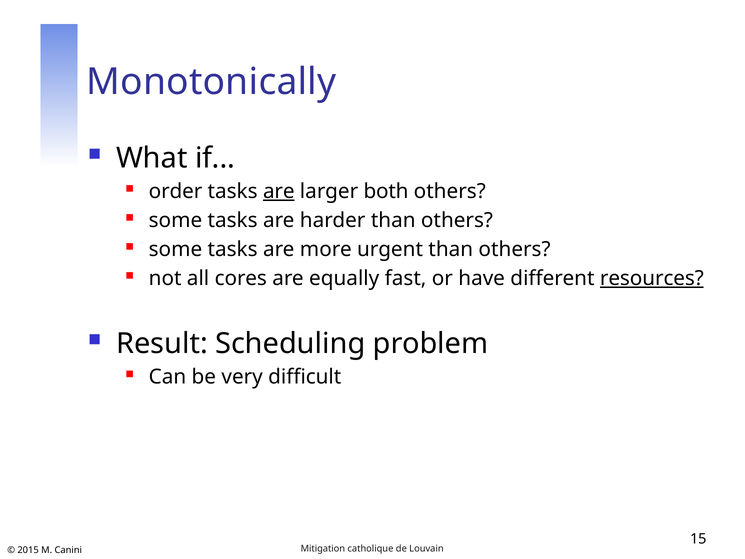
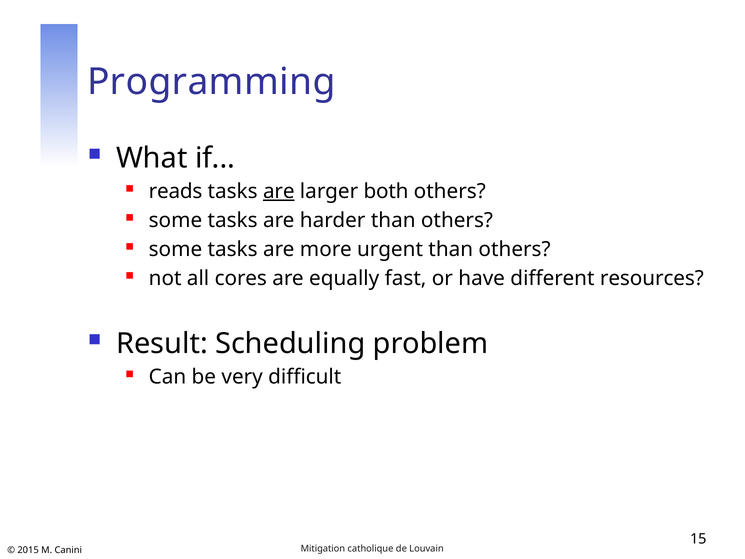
Monotonically: Monotonically -> Programming (211, 82)
order: order -> reads (176, 191)
resources underline: present -> none (652, 278)
